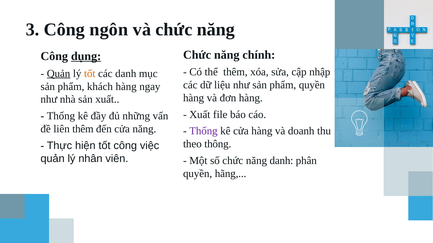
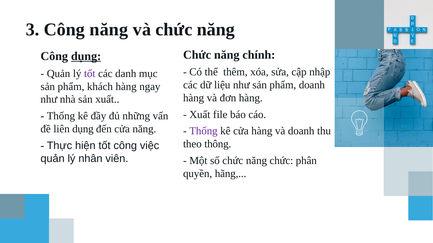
Công ngôn: ngôn -> năng (109, 30)
Quản underline: present -> none (59, 74)
tốt colour: orange -> purple (90, 74)
phẩm quyền: quyền -> doanh (312, 85)
liên thêm: thêm -> dụng (83, 129)
năng danh: danh -> chức (281, 161)
